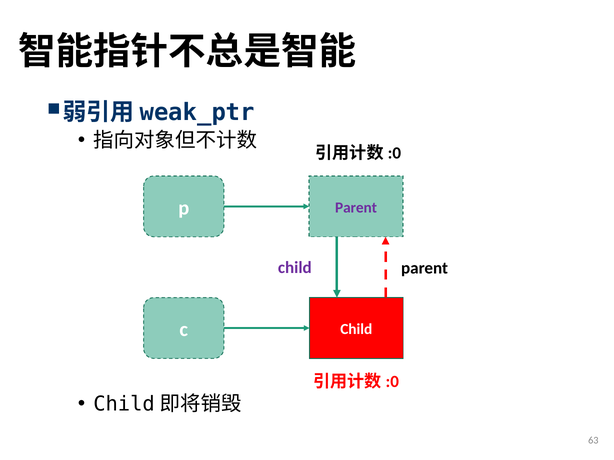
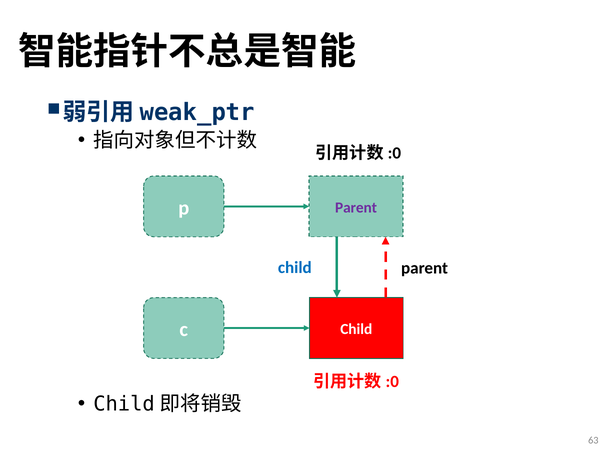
child colour: purple -> blue (295, 268)
